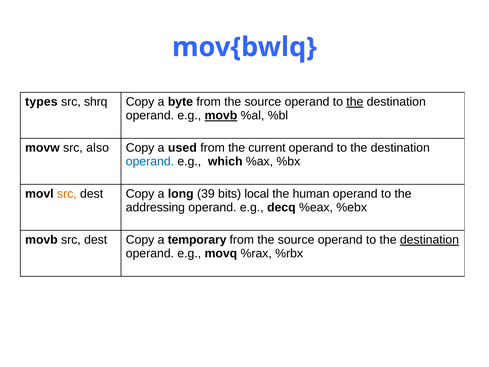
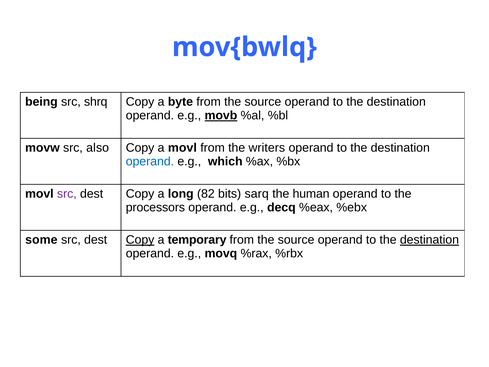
types: types -> being (41, 102)
the underline: present -> none (355, 102)
a used: used -> movl (182, 148)
current: current -> writers (267, 148)
src colour: orange -> purple (67, 194)
39: 39 -> 82 (206, 194)
local: local -> sarq (257, 194)
addressing: addressing -> processors (155, 207)
movb: movb -> some (41, 240)
Copy underline: none -> present (140, 240)
